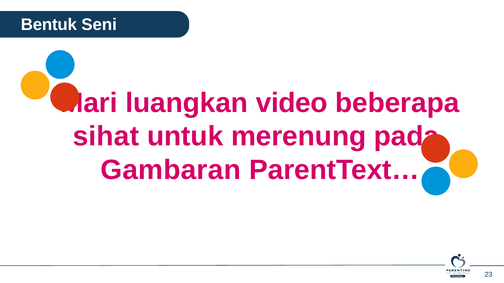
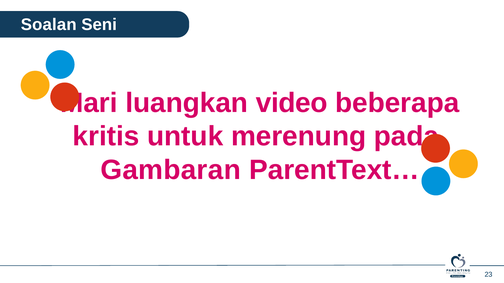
Bentuk: Bentuk -> Soalan (49, 25)
sihat: sihat -> kritis (106, 137)
